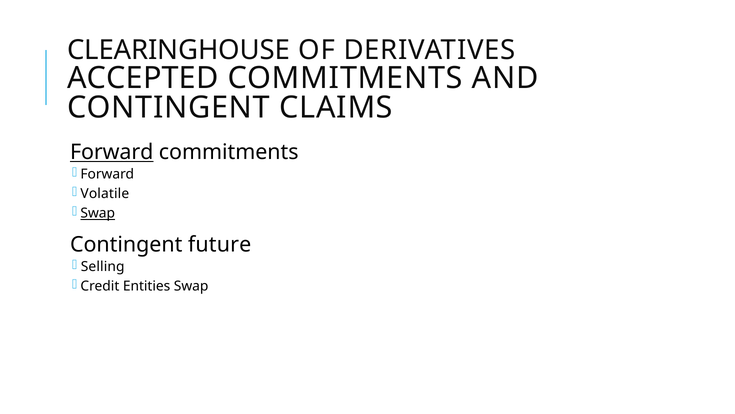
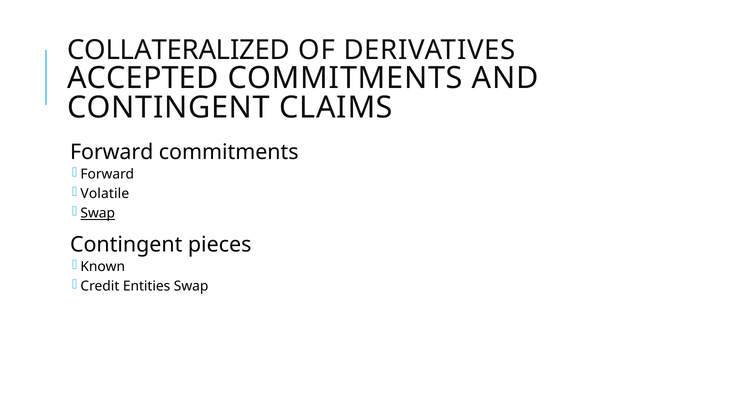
CLEARINGHOUSE: CLEARINGHOUSE -> COLLATERALIZED (179, 50)
Forward underline: present -> none (112, 152)
future: future -> pieces (220, 244)
Selling: Selling -> Known (103, 267)
